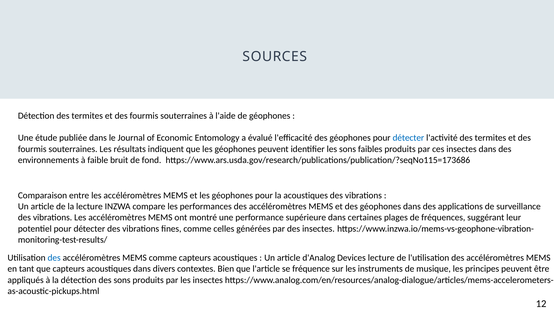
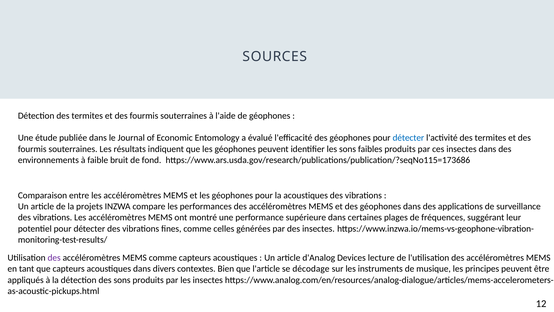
la lecture: lecture -> projets (89, 206)
des colour: blue -> purple (54, 258)
fréquence: fréquence -> décodage (311, 269)
